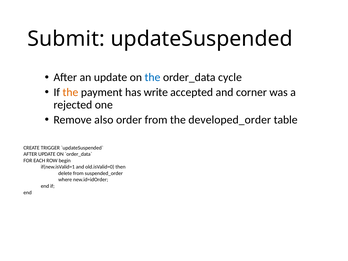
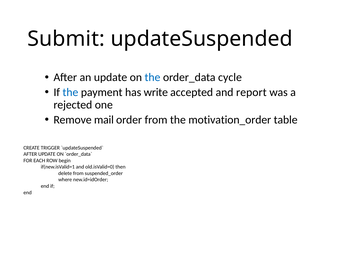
the colour: orange -> blue (70, 92)
corner: corner -> report (251, 92)
also: also -> mail (104, 120)
developed_order: developed_order -> motivation_order (230, 120)
